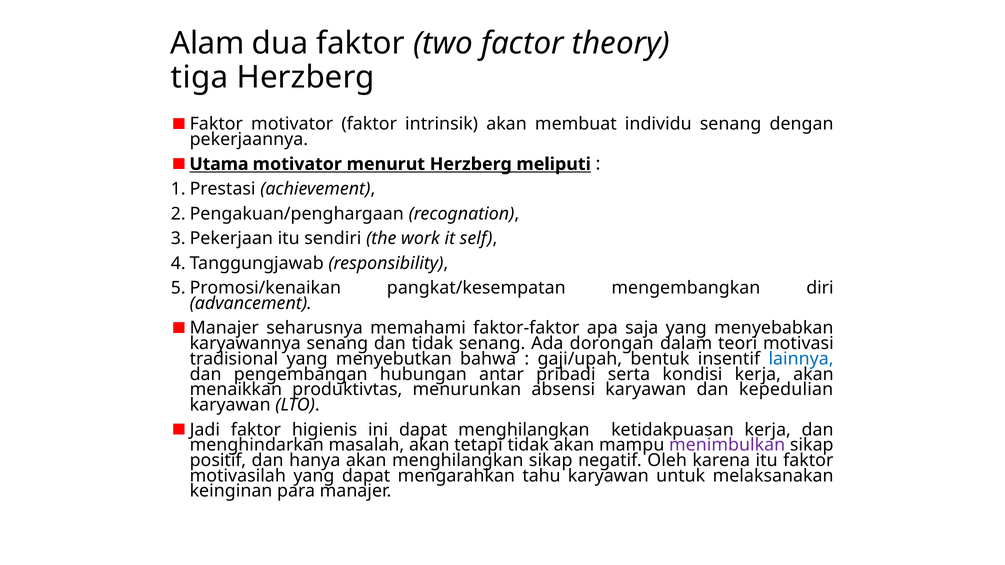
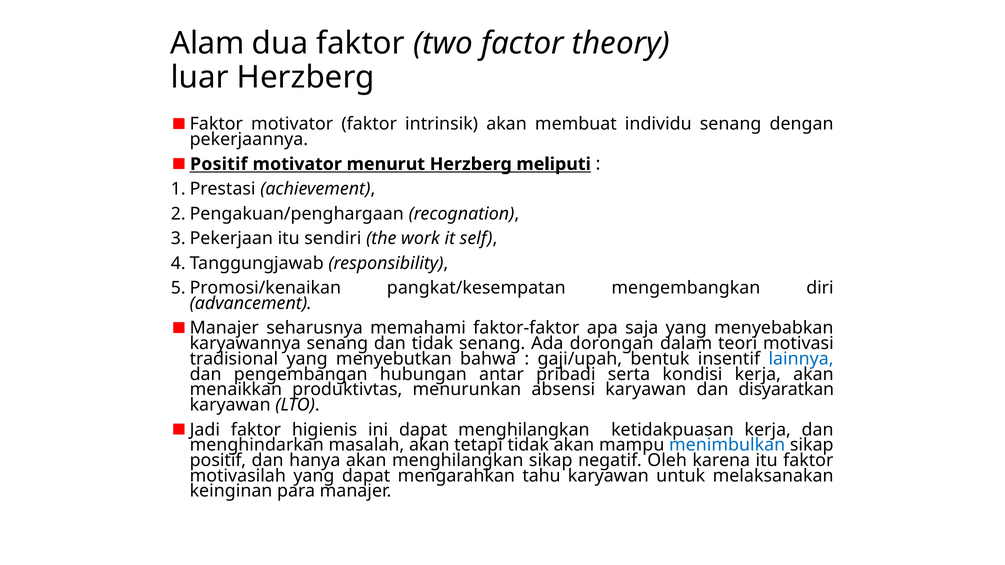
tiga: tiga -> luar (200, 77)
Utama: Utama -> Positif (219, 164)
kepedulian: kepedulian -> disyaratkan (786, 390)
menimbulkan colour: purple -> blue (727, 445)
